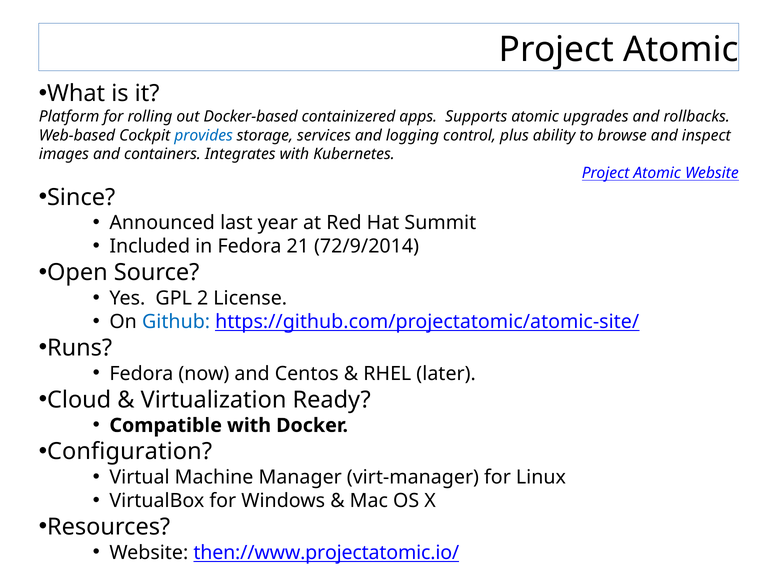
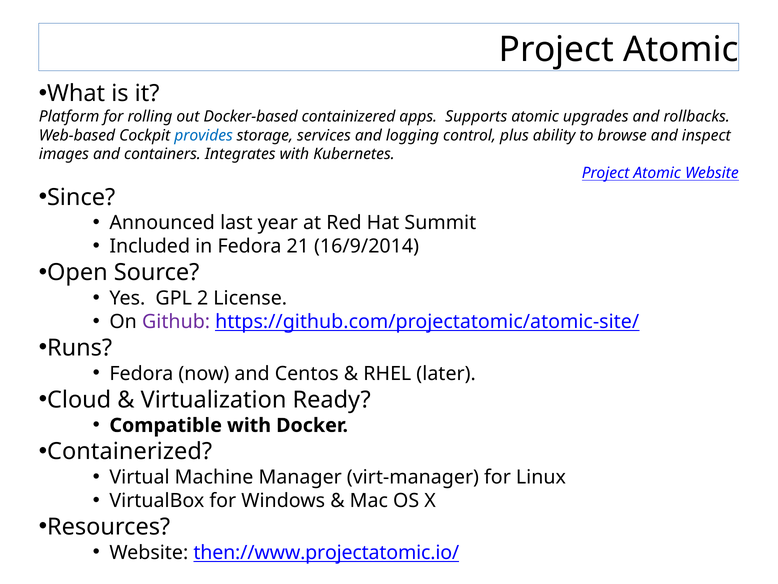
72/9/2014: 72/9/2014 -> 16/9/2014 (367, 246)
Github colour: blue -> purple (176, 321)
Configuration: Configuration -> Containerized (130, 451)
